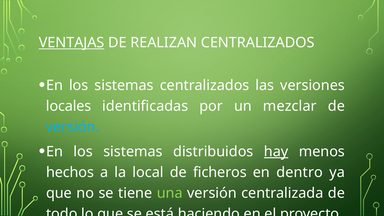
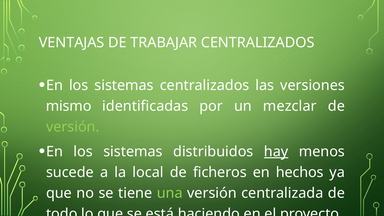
VENTAJAS underline: present -> none (72, 43)
REALIZAN: REALIZAN -> TRABAJAR (164, 43)
locales: locales -> mismo (69, 106)
versión colour: light blue -> light green (73, 127)
hechos: hechos -> sucede (70, 172)
dentro: dentro -> hechos (300, 172)
